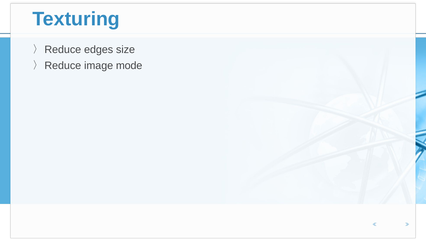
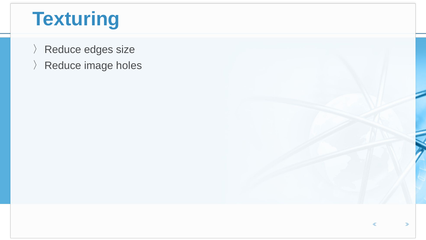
mode: mode -> holes (129, 66)
